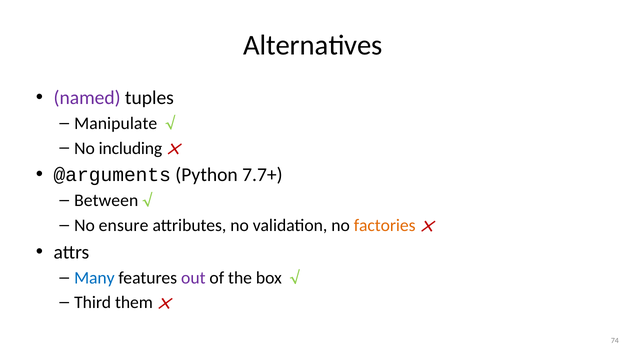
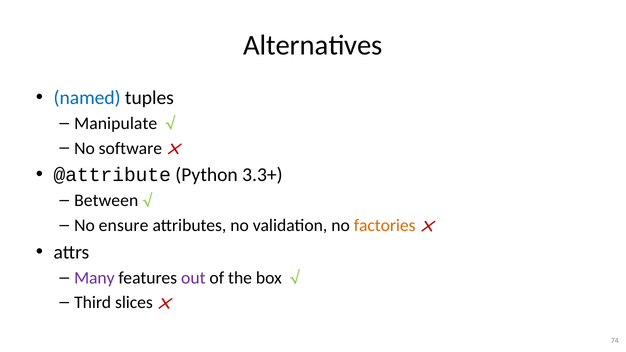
named colour: purple -> blue (87, 98)
including: including -> software (130, 148)
@arguments: @arguments -> @attribute (112, 175)
7.7+: 7.7+ -> 3.3+ (262, 175)
Many colour: blue -> purple (94, 278)
them: them -> slices (134, 303)
